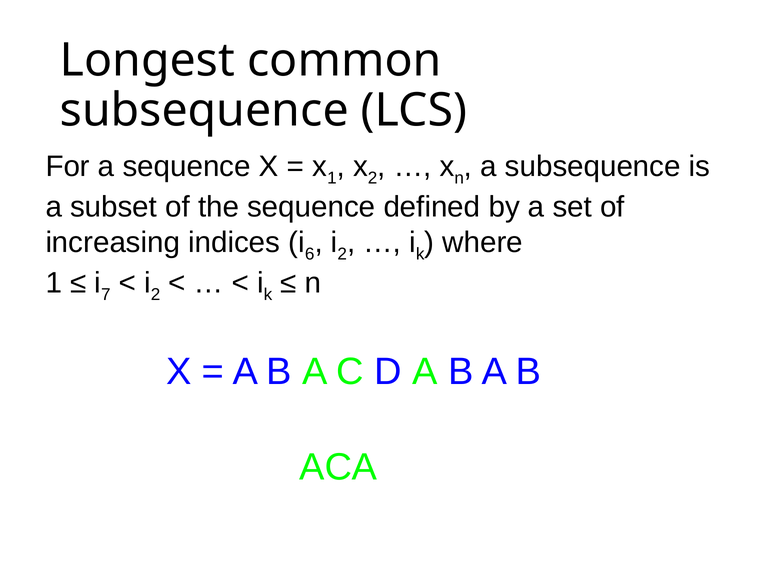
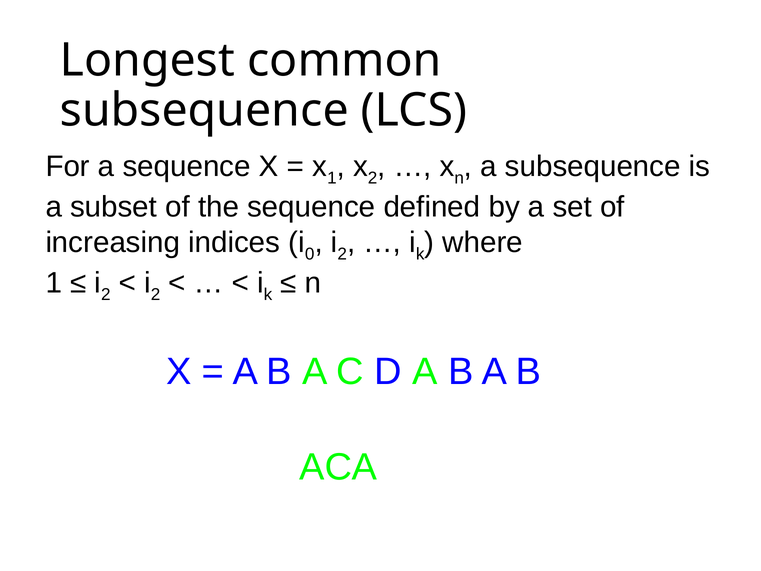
6: 6 -> 0 (310, 254)
7: 7 -> 2 (106, 295)
